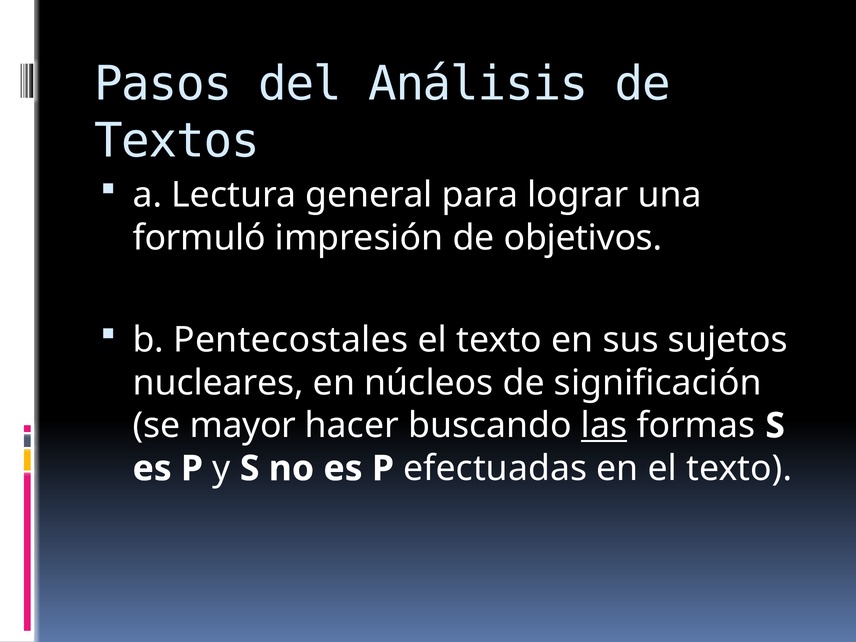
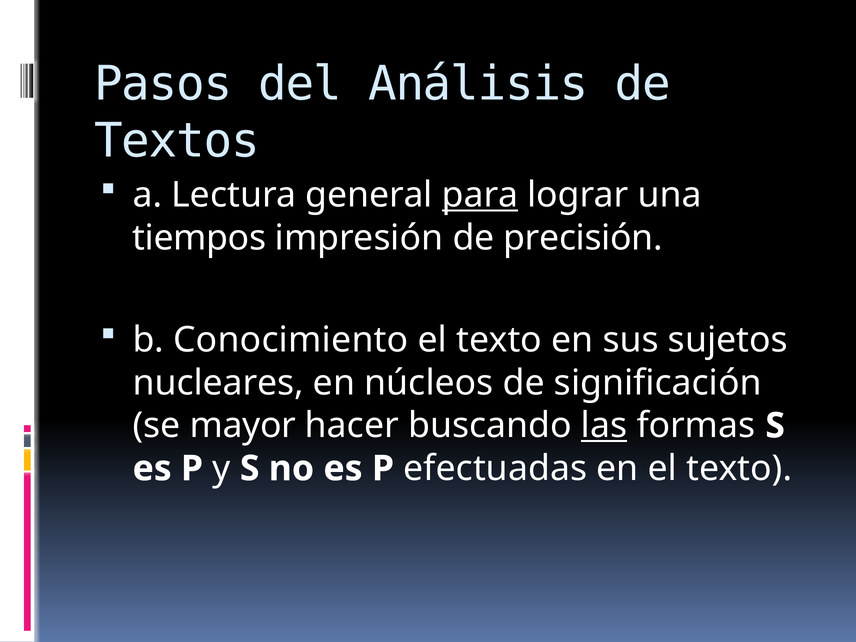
para underline: none -> present (480, 195)
formuló: formuló -> tiempos (199, 238)
objetivos: objetivos -> precisión (583, 238)
Pentecostales: Pentecostales -> Conocimiento (291, 340)
